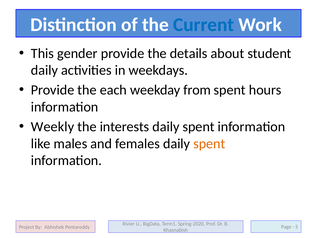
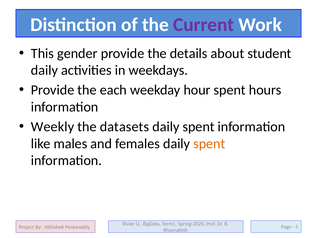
Current colour: blue -> purple (204, 25)
from: from -> hour (197, 90)
interests: interests -> datasets (124, 127)
